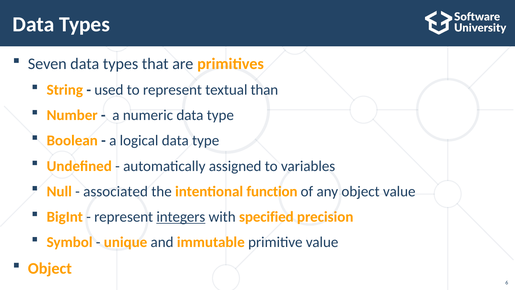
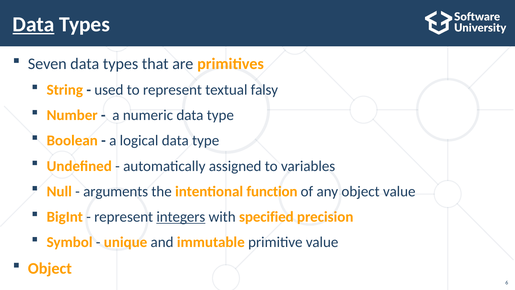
Data underline: none -> present (33, 24)
than: than -> falsy (264, 90)
associated: associated -> arguments (116, 191)
